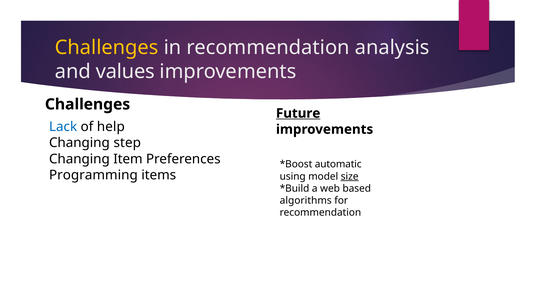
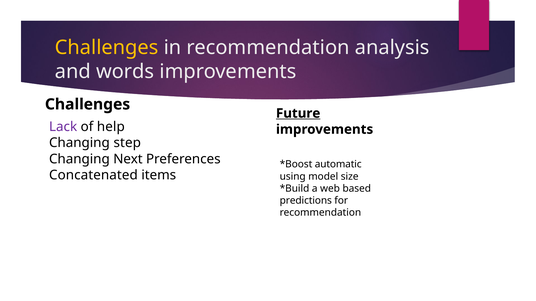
values: values -> words (125, 72)
Lack colour: blue -> purple (63, 127)
Item: Item -> Next (128, 159)
Programming: Programming -> Concatenated (93, 175)
size underline: present -> none (350, 177)
algorithms: algorithms -> predictions (306, 201)
